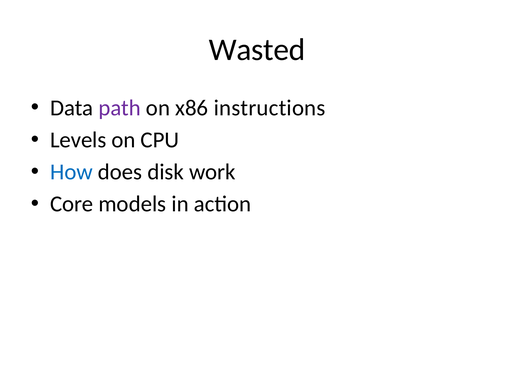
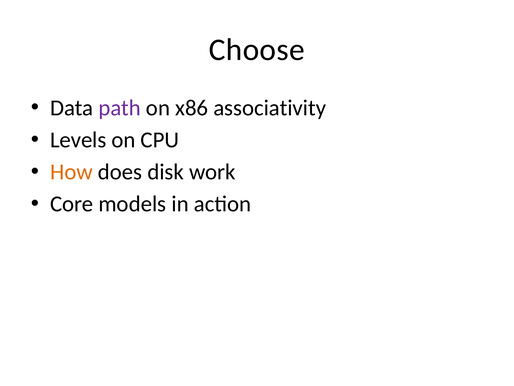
Wasted: Wasted -> Choose (257, 50)
instructions: instructions -> associativity (270, 108)
How colour: blue -> orange (71, 172)
